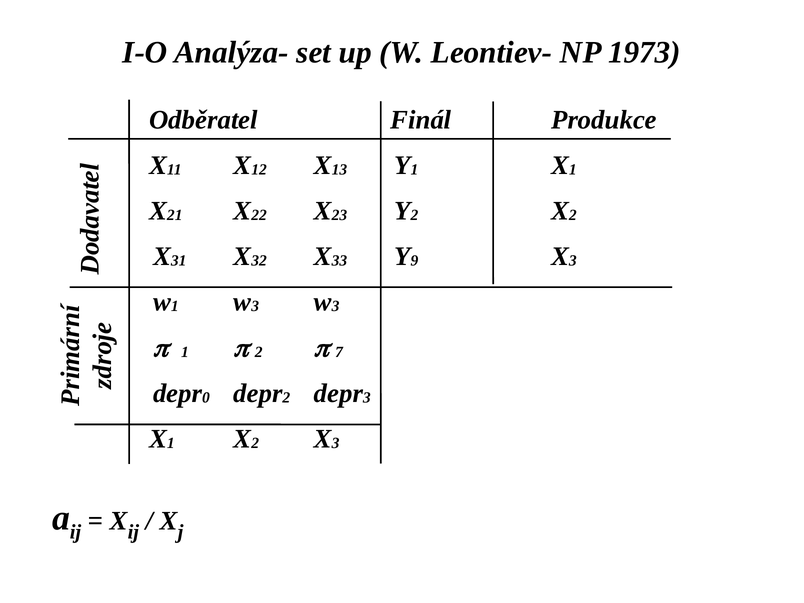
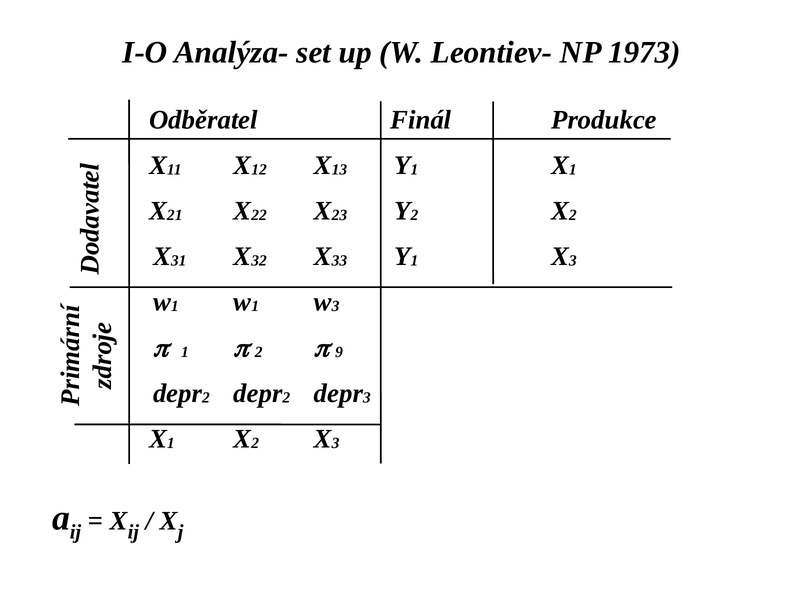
9: 9 -> 1 (414, 261)
1 w 3: 3 -> 1 (255, 306)
7: 7 -> 9 (339, 352)
0: 0 -> 2 (206, 397)
